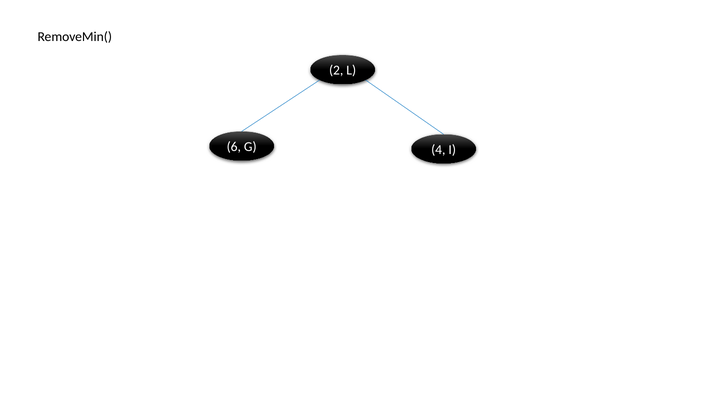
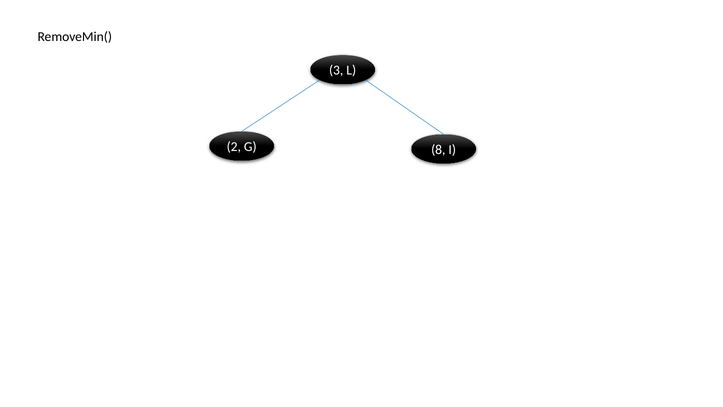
2: 2 -> 3 (336, 70)
6: 6 -> 2 (234, 147)
4: 4 -> 8 (438, 150)
